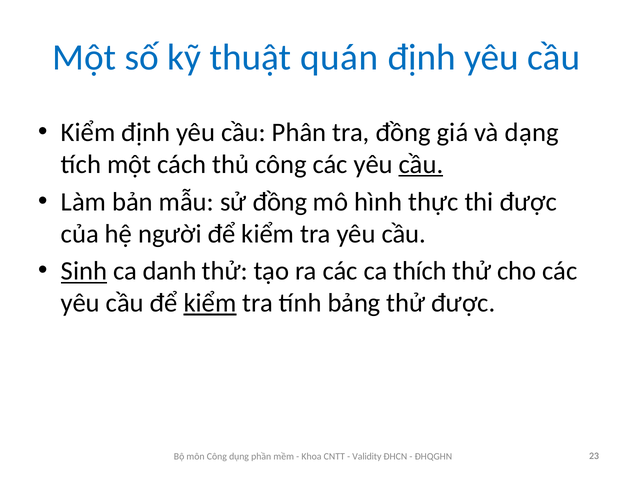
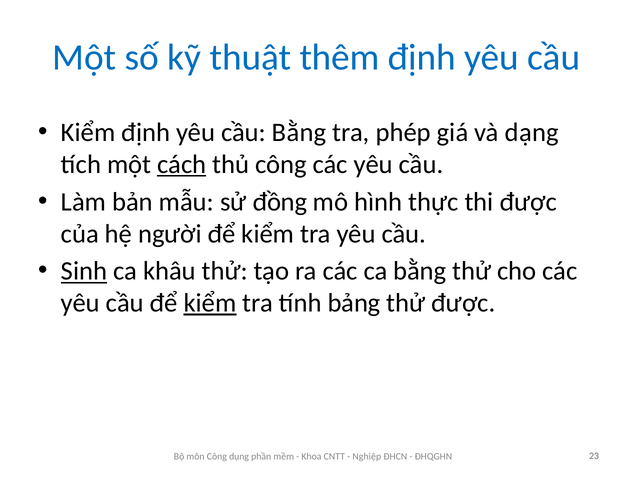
quán: quán -> thêm (340, 57)
cầu Phân: Phân -> Bằng (299, 132)
tra đồng: đồng -> phép (403, 132)
cách underline: none -> present (182, 164)
cầu underline: present -> none (421, 164)
danh: danh -> khâu (169, 271)
ca thích: thích -> bằng (420, 271)
Validity: Validity -> Nghiệp (367, 456)
